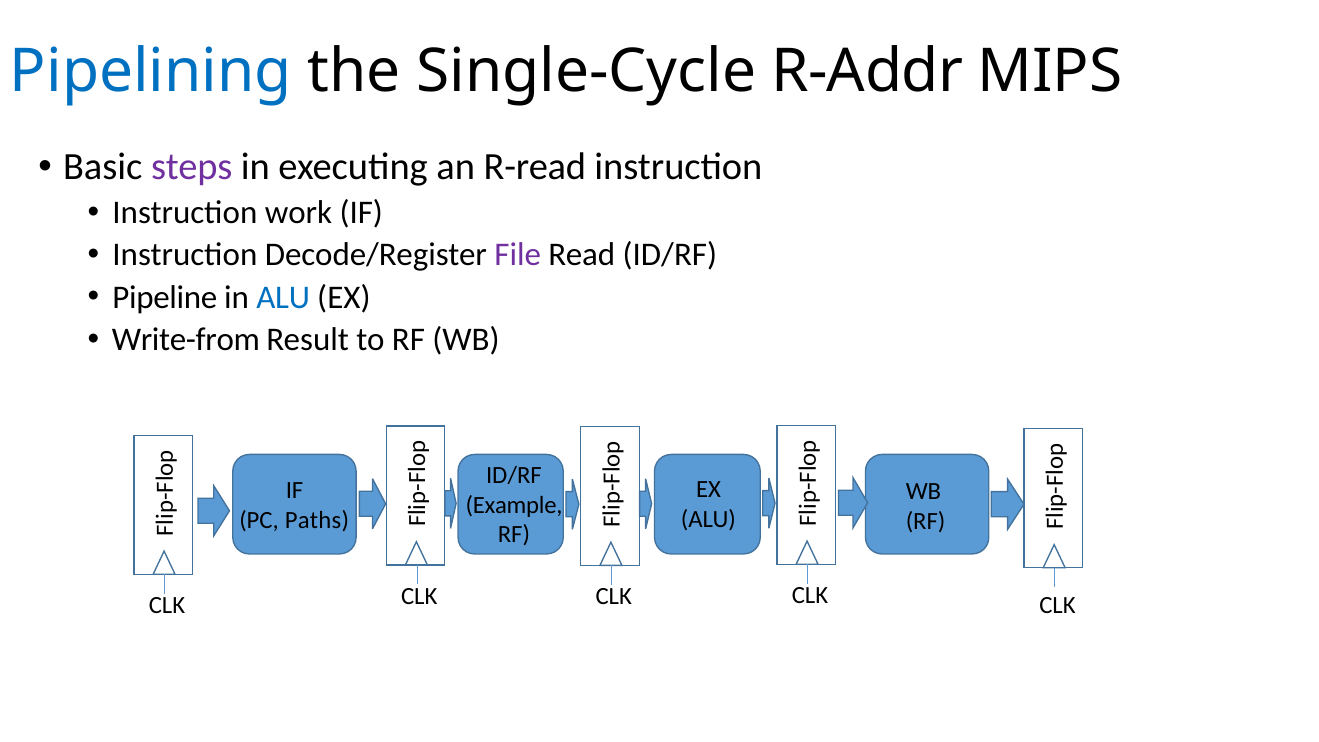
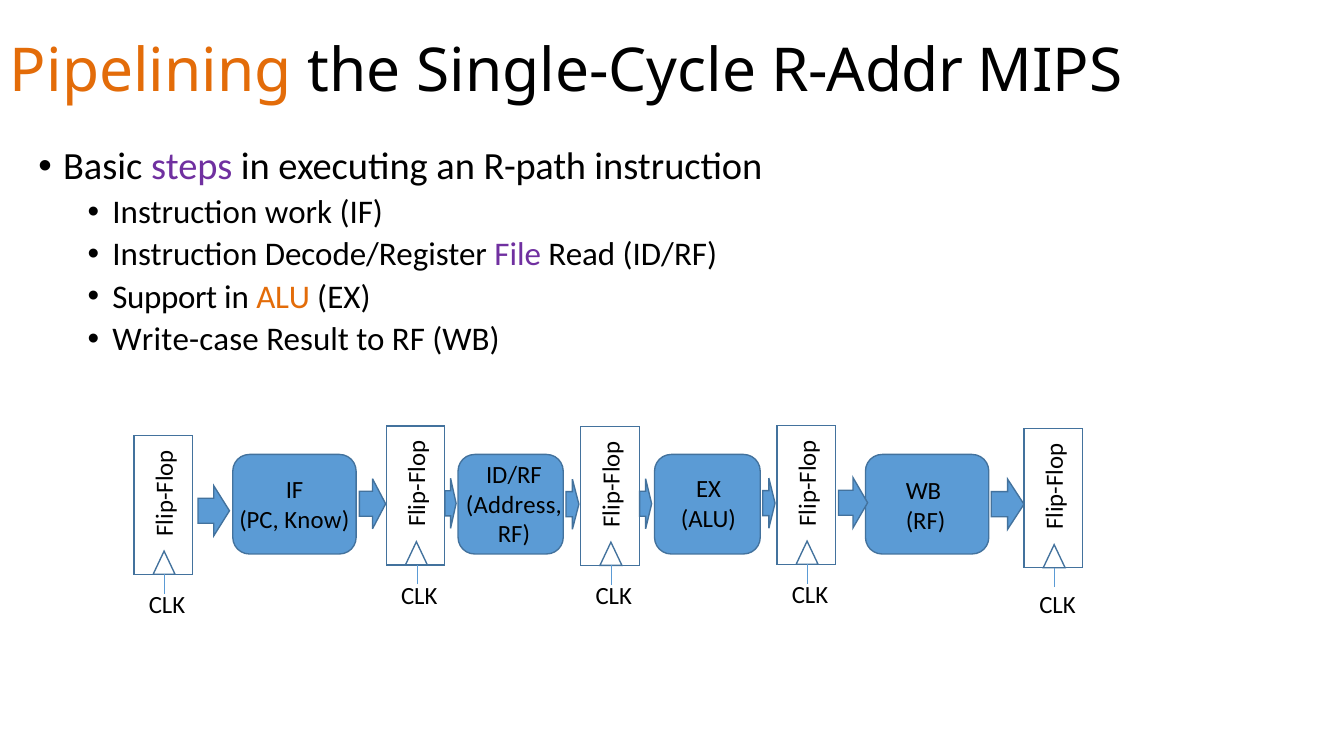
Pipelining colour: blue -> orange (151, 71)
R-read: R-read -> R-path (535, 167)
Pipeline: Pipeline -> Support (165, 297)
ALU colour: blue -> orange (283, 297)
Write-from: Write-from -> Write-case (186, 340)
Example: Example -> Address (514, 505)
Paths: Paths -> Know (317, 520)
